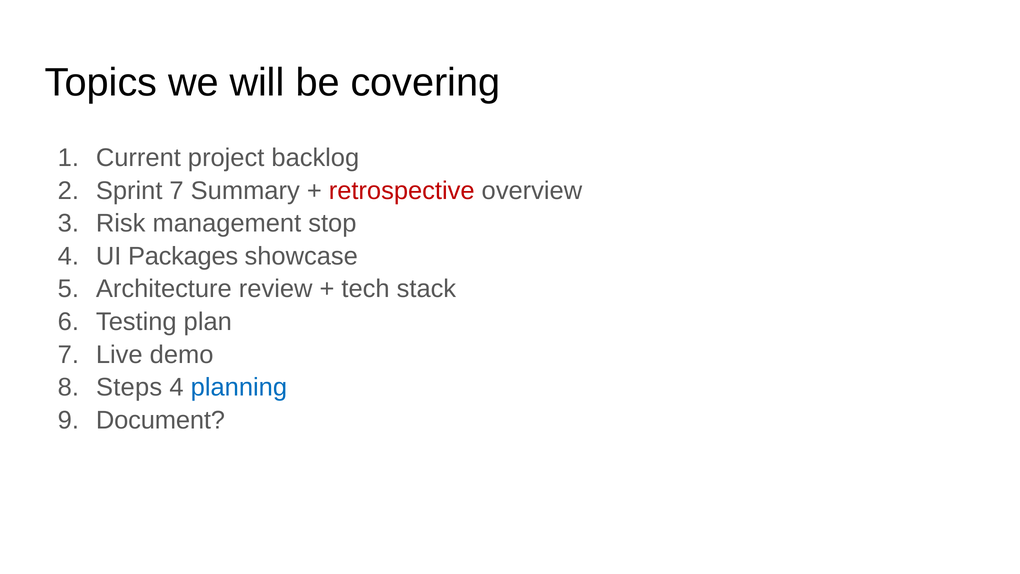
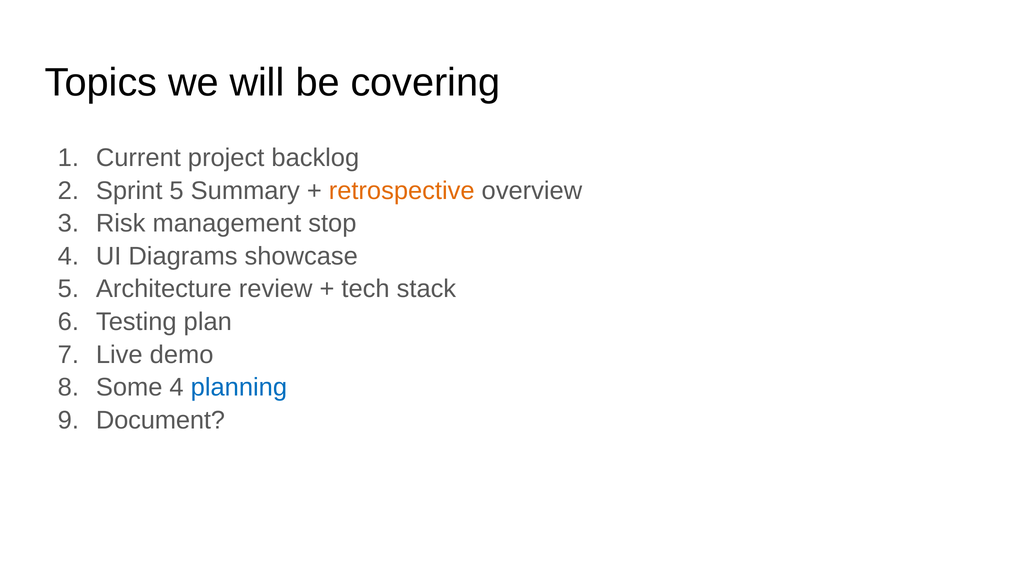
Sprint 7: 7 -> 5 (177, 191)
retrospective colour: red -> orange (402, 191)
Packages: Packages -> Diagrams (183, 256)
Steps: Steps -> Some (129, 387)
